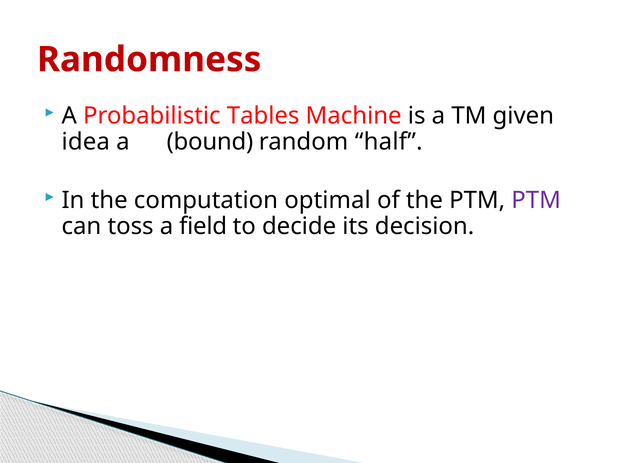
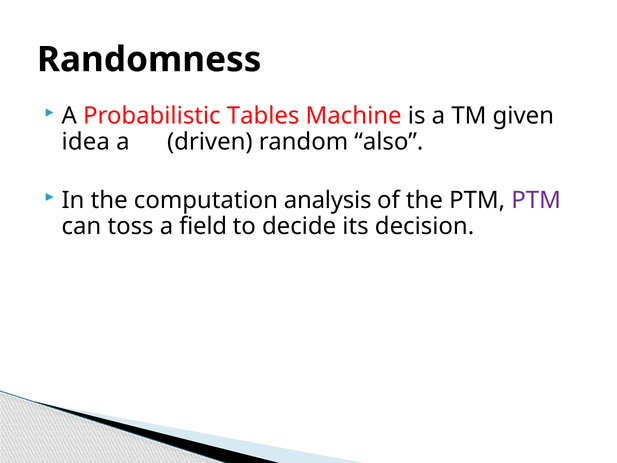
Randomness colour: red -> black (149, 60)
bound: bound -> driven (210, 142)
half: half -> also (389, 142)
optimal: optimal -> analysis (328, 200)
